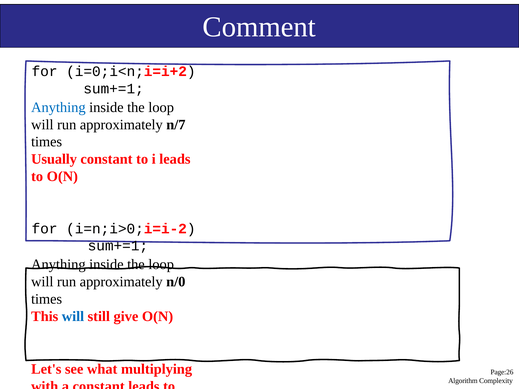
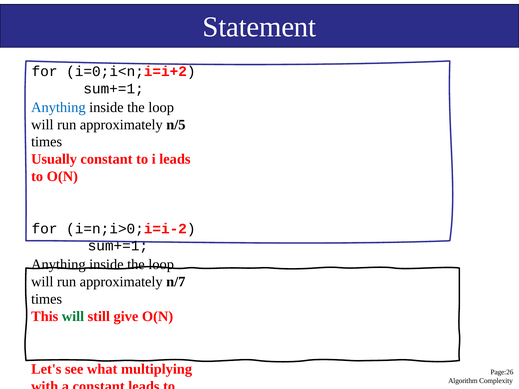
Comment: Comment -> Statement (259, 27)
n/7: n/7 -> n/5 (176, 125)
n/0: n/0 -> n/7 (176, 282)
will colour: blue -> green (73, 317)
